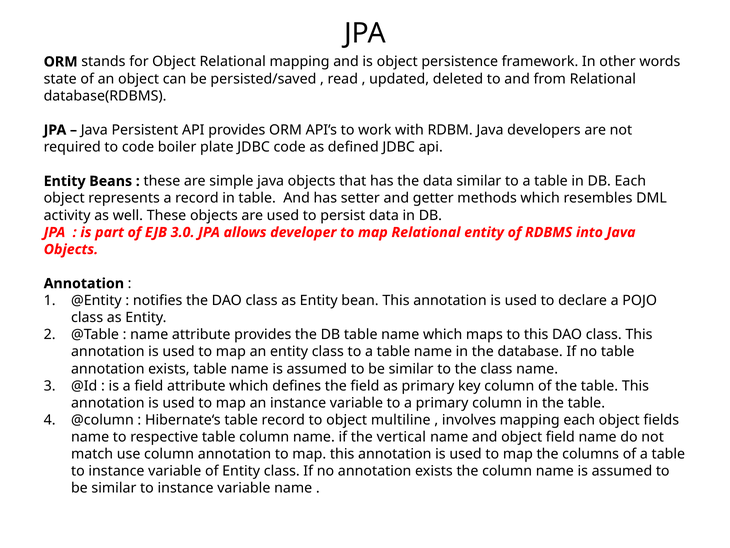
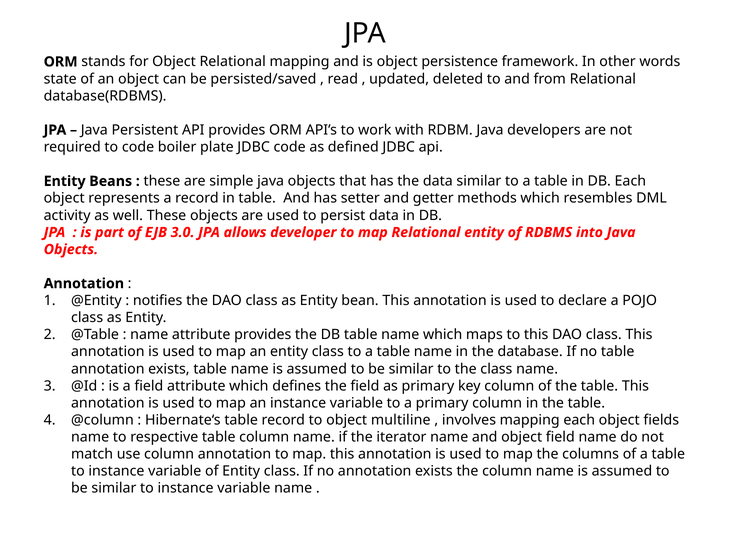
vertical: vertical -> iterator (401, 437)
